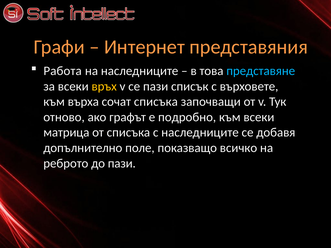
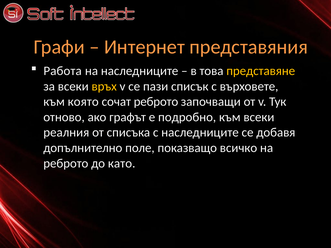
представяне colour: light blue -> yellow (261, 71)
върха: върха -> която (83, 102)
сочат списъка: списъка -> реброто (156, 102)
матрица: матрица -> реалния (66, 133)
до пази: пази -> като (122, 163)
